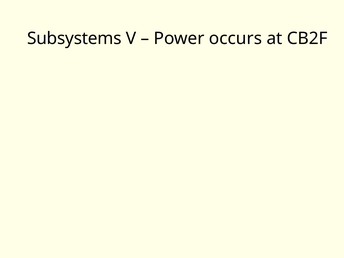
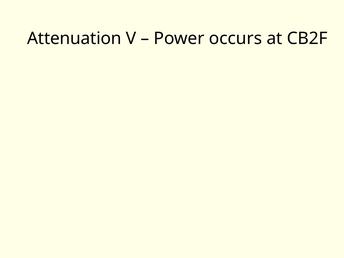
Subsystems: Subsystems -> Attenuation (74, 39)
